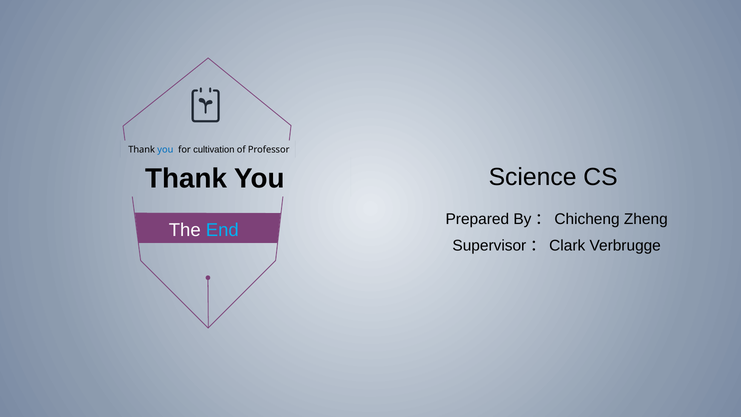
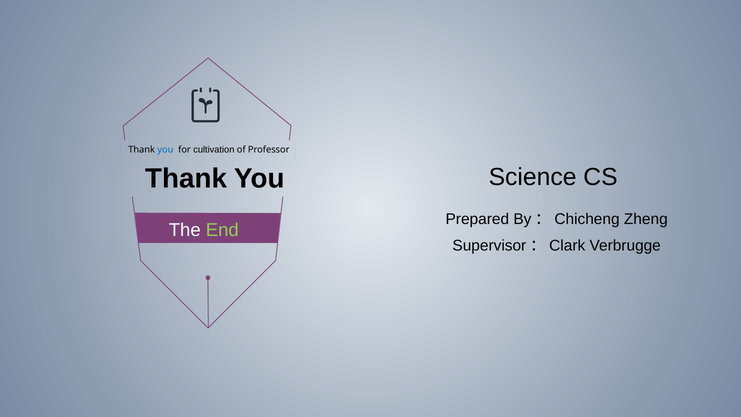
End colour: light blue -> light green (222, 230)
